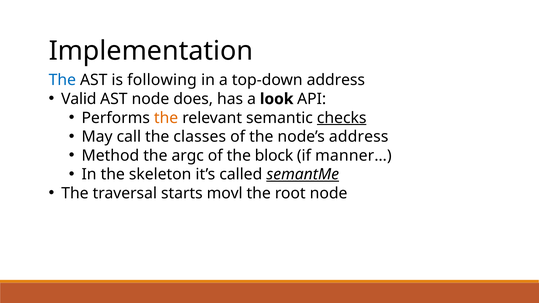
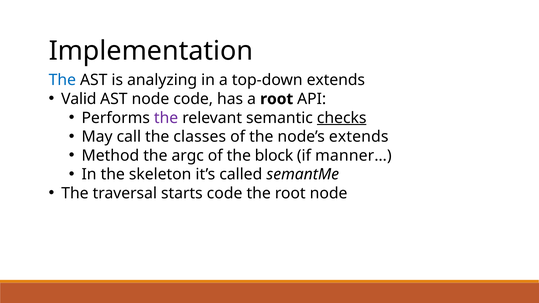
following: following -> analyzing (162, 80)
top-down address: address -> extends (336, 80)
node does: does -> code (193, 99)
a look: look -> root (277, 99)
the colour: orange -> purple (166, 118)
node’s address: address -> extends (359, 137)
semantMe underline: present -> none (303, 175)
starts movl: movl -> code (225, 193)
